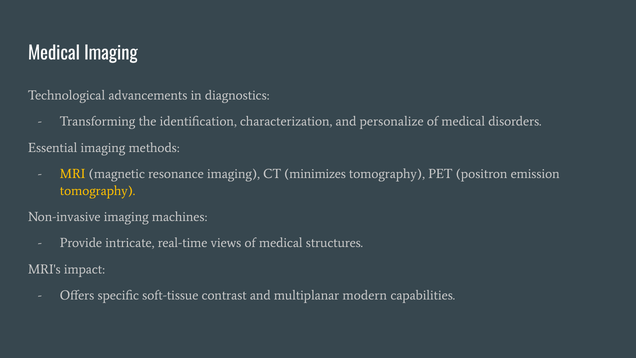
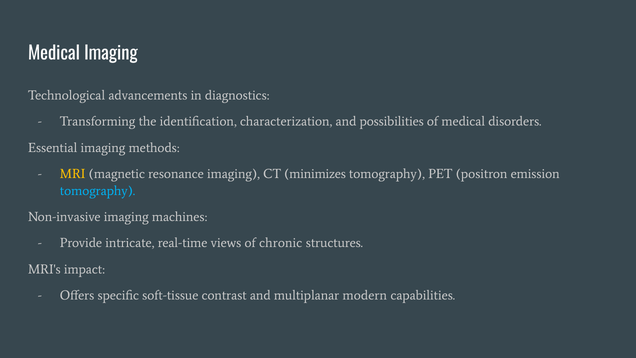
personalize: personalize -> possibilities (392, 122)
tomography colour: yellow -> light blue (98, 191)
views of medical: medical -> chronic (281, 243)
